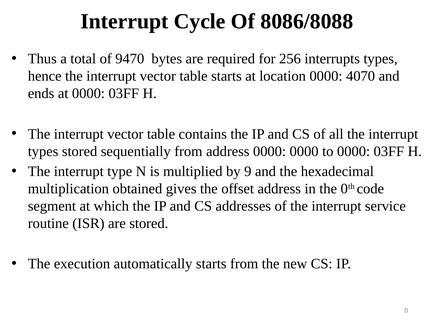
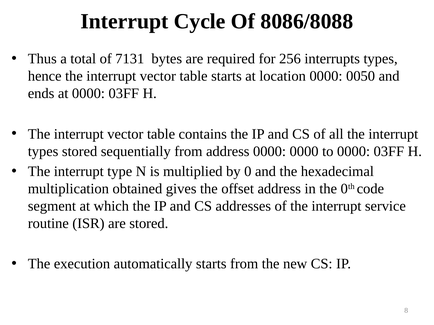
9470: 9470 -> 7131 (130, 59)
4070: 4070 -> 0050 (361, 76)
9: 9 -> 0 (248, 172)
